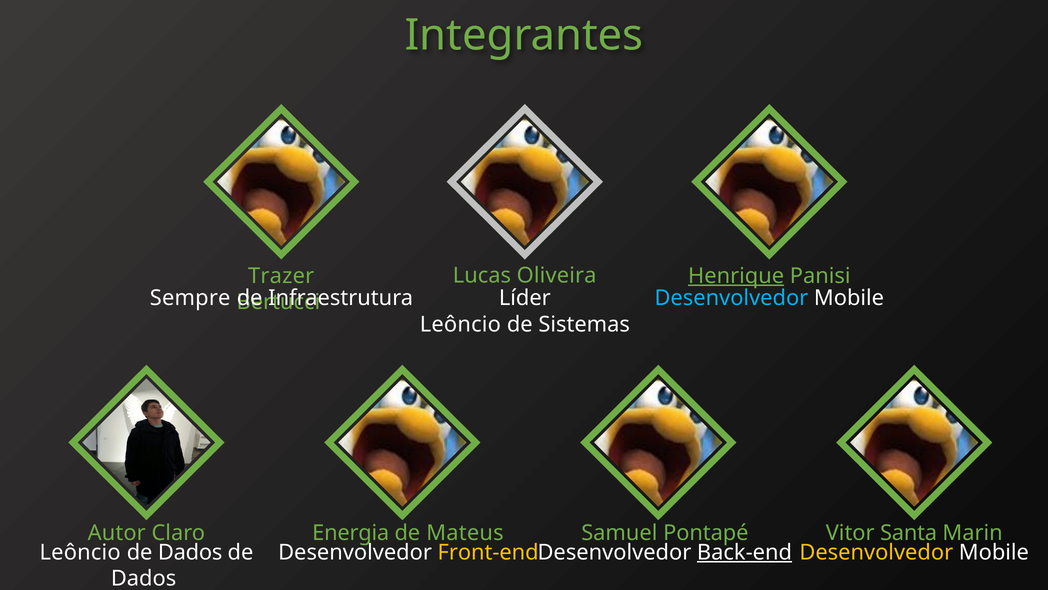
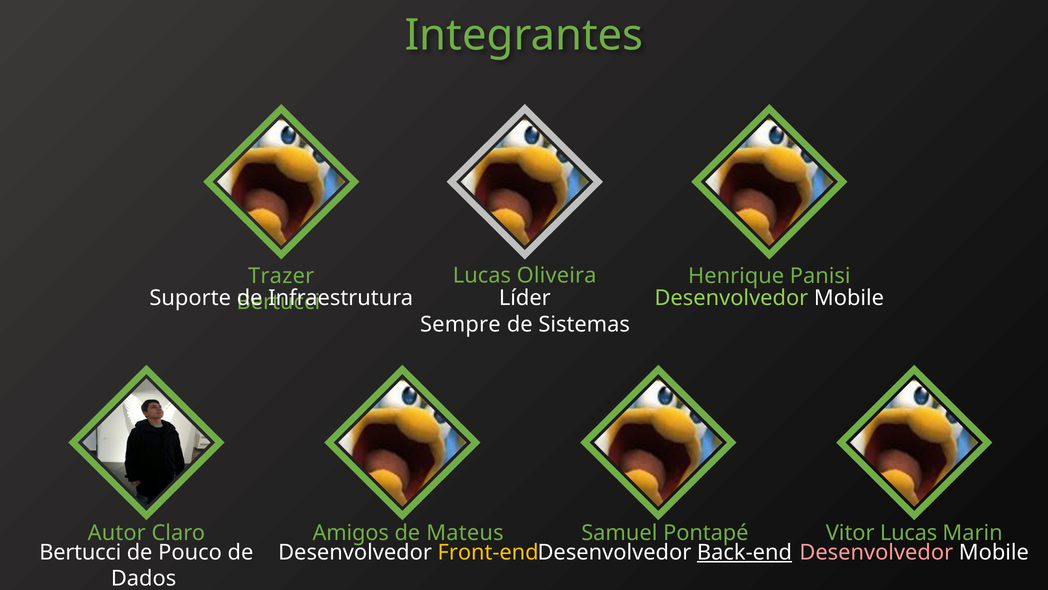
Henrique underline: present -> none (736, 276)
Sempre: Sempre -> Suporte (190, 298)
Desenvolvedor colour: light blue -> light green (731, 298)
Leôncio: Leôncio -> Sempre (460, 324)
Energia: Energia -> Amigos (351, 533)
Vitor Santa: Santa -> Lucas (909, 533)
Leôncio: Leôncio -> Bertucci (80, 552)
Dados: Dados -> Pouco (190, 552)
Desenvolvedor colour: yellow -> pink (876, 552)
